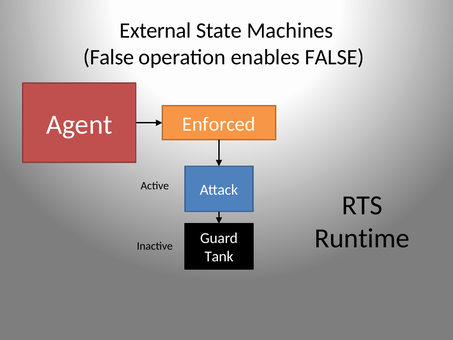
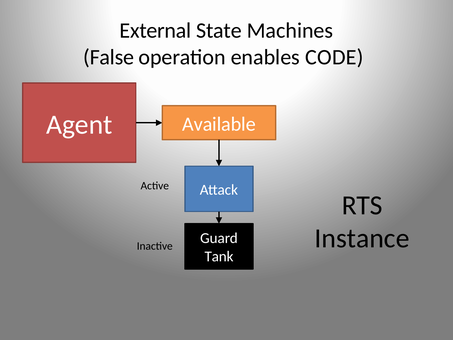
enables FALSE: FALSE -> CODE (334, 57)
Enforced: Enforced -> Available (219, 124)
Runtime: Runtime -> Instance (362, 238)
